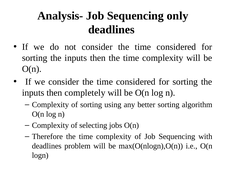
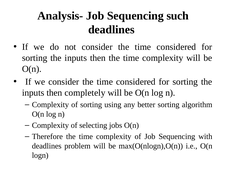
only: only -> such (178, 16)
